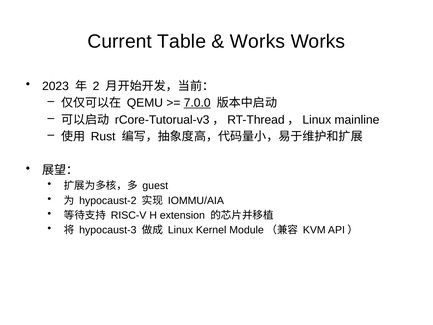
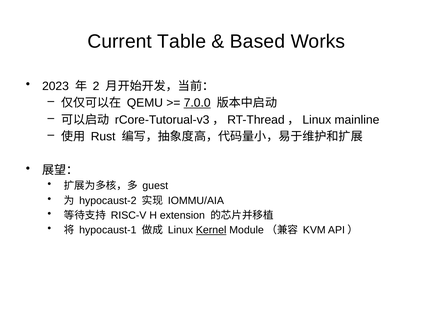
Works: Works -> Based (258, 41)
hypocaust-3: hypocaust-3 -> hypocaust-1 (108, 230)
Kernel underline: none -> present (211, 230)
